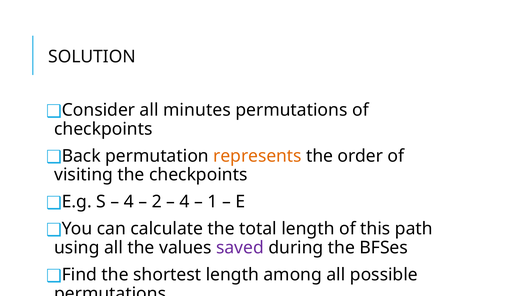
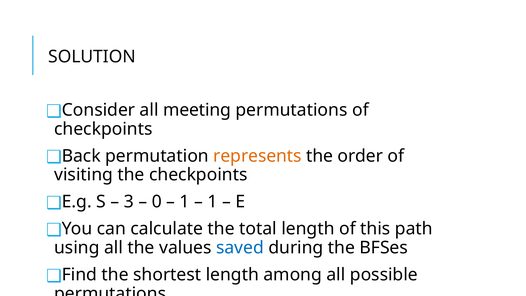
minutes: minutes -> meeting (197, 110)
4: 4 -> 3 (129, 202)
2: 2 -> 0 (157, 202)
4: 4 -> 1 (185, 202)
saved colour: purple -> blue (240, 248)
